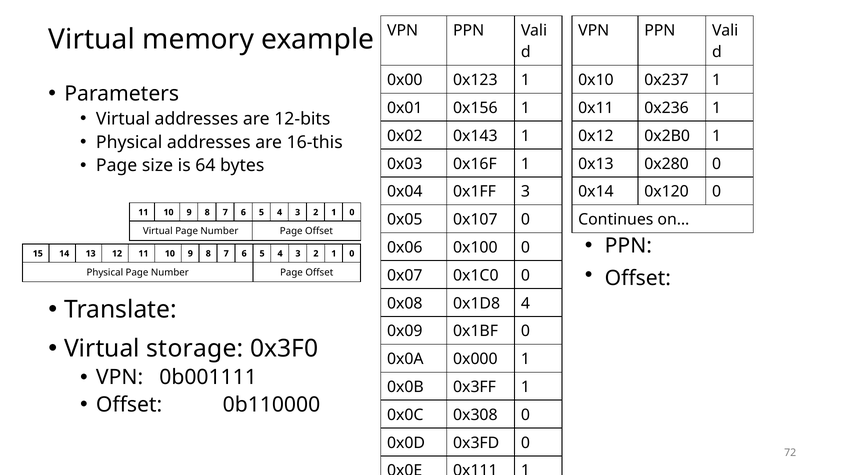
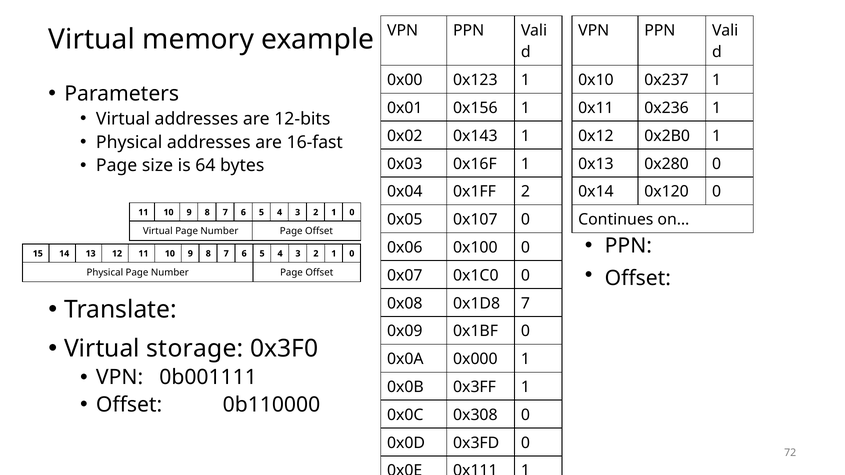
16-this: 16-this -> 16-fast (315, 142)
0x1FF 3: 3 -> 2 (525, 192)
0x1D8 4: 4 -> 7 (525, 304)
